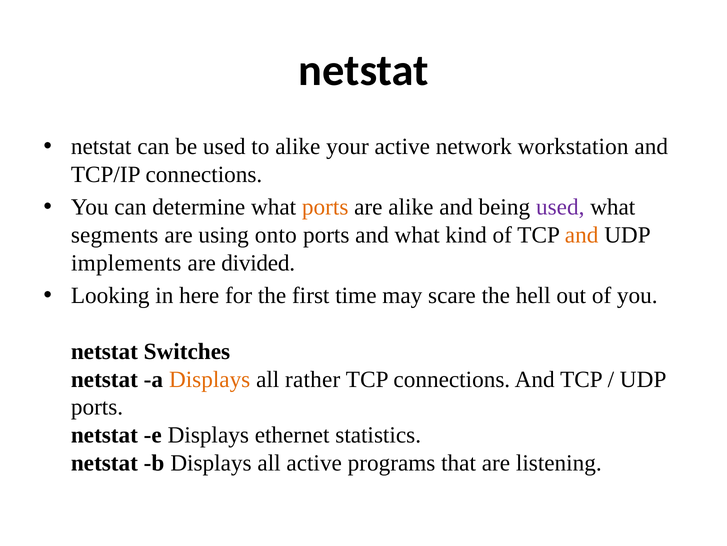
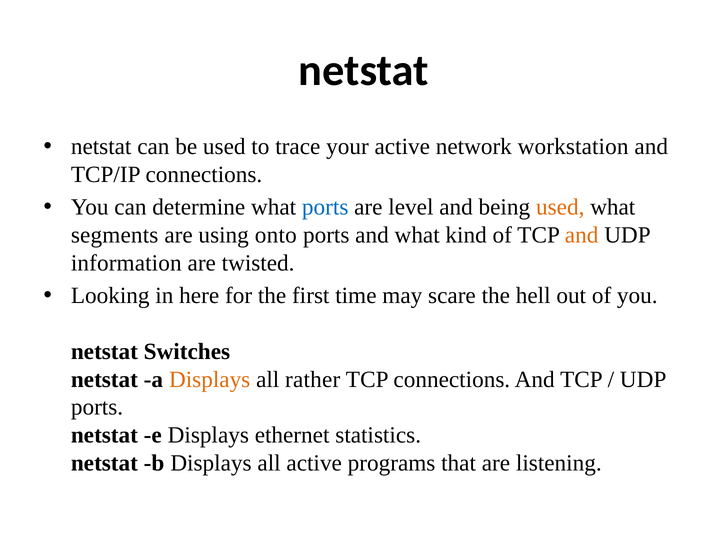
to alike: alike -> trace (298, 146)
ports colour: orange -> blue (325, 207)
are alike: alike -> level (411, 207)
used colour: purple -> orange (560, 207)
implements: implements -> information (126, 263)
divided: divided -> twisted (258, 263)
